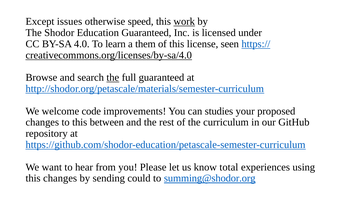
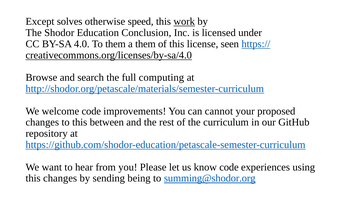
issues: issues -> solves (70, 22)
Education Guaranteed: Guaranteed -> Conclusion (146, 33)
To learn: learn -> them (115, 44)
the underline: present -> none (113, 78)
full guaranteed: guaranteed -> computing (161, 78)
studies: studies -> cannot (219, 111)
know total: total -> code (229, 167)
could: could -> being (139, 179)
